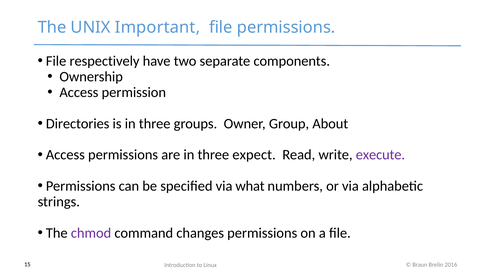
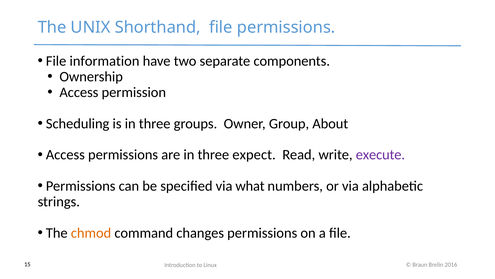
Important: Important -> Shorthand (158, 27)
respectively: respectively -> information (104, 61)
Directories: Directories -> Scheduling (78, 123)
chmod colour: purple -> orange (91, 232)
